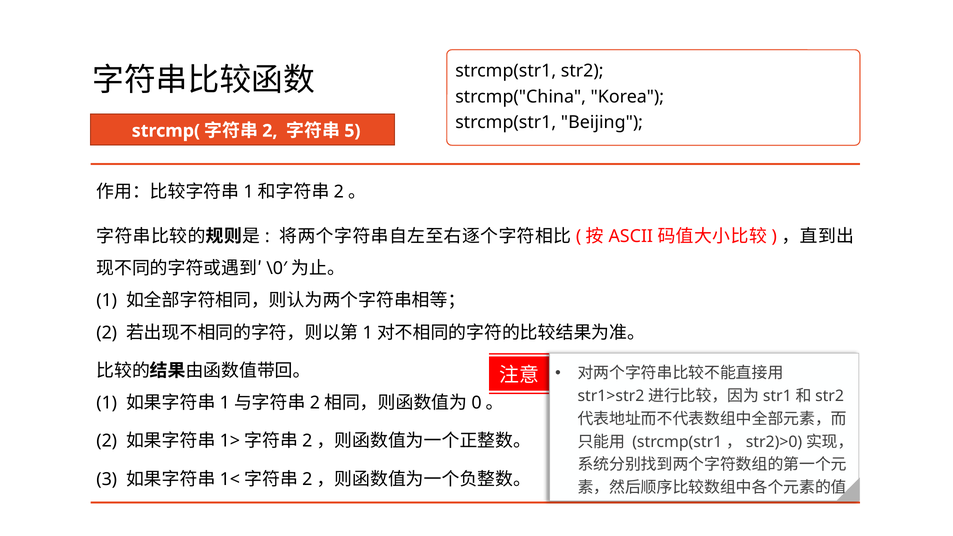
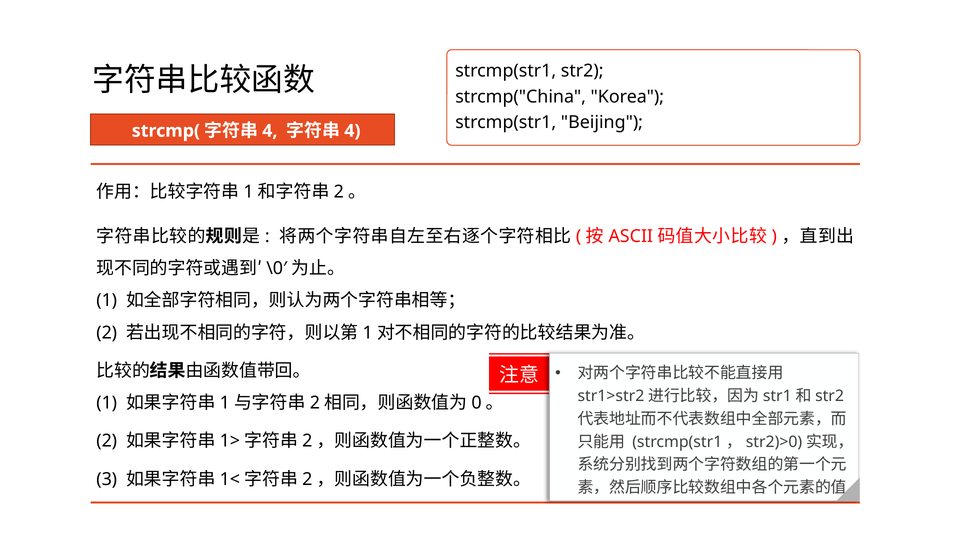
2: 2 -> 4 (270, 131)
5: 5 -> 4 (352, 131)
